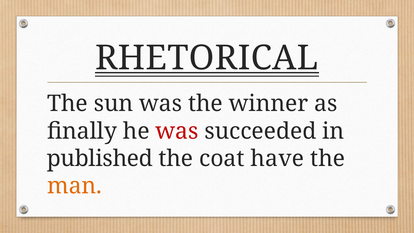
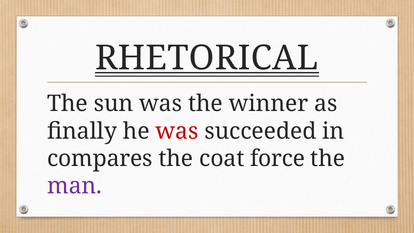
published: published -> compares (100, 159)
have: have -> force (278, 159)
man colour: orange -> purple (75, 186)
